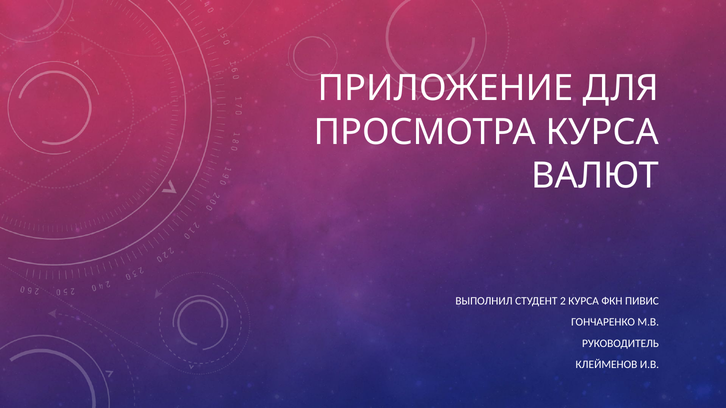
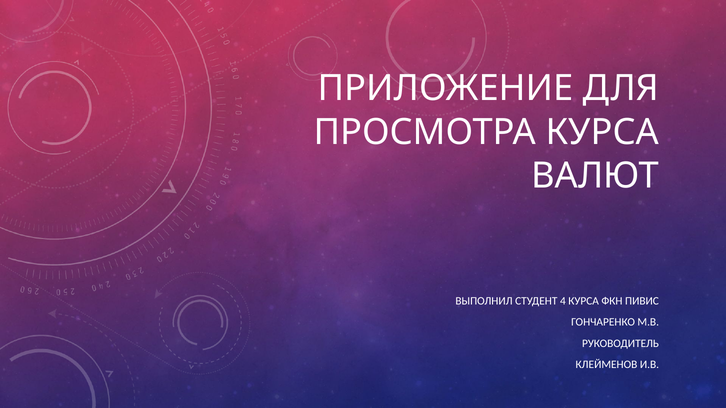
2: 2 -> 4 (563, 301)
